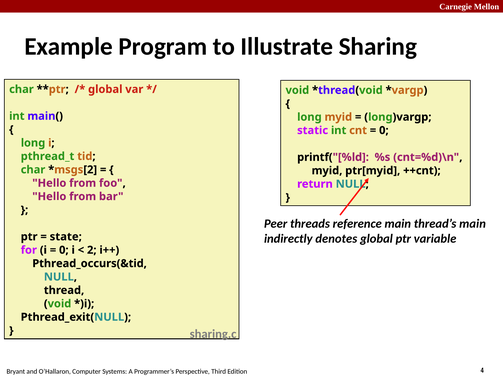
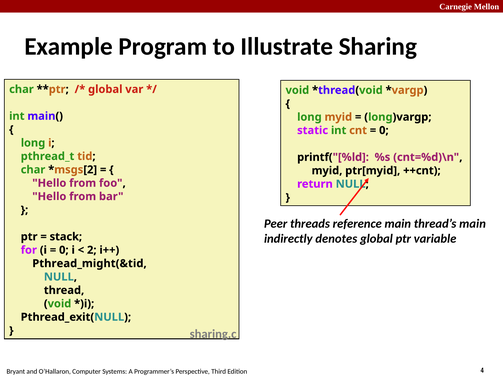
state: state -> stack (66, 237)
Pthread_occurs(&tid: Pthread_occurs(&tid -> Pthread_might(&tid (89, 264)
